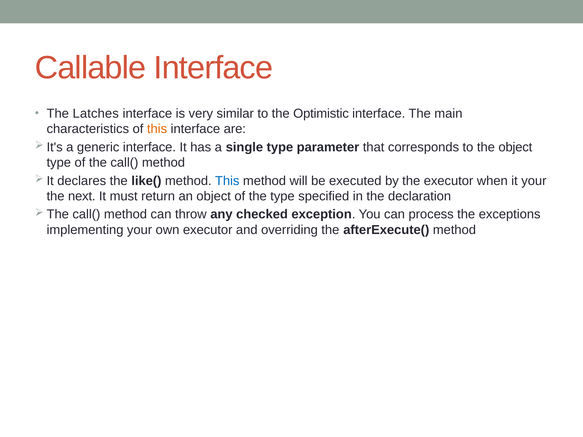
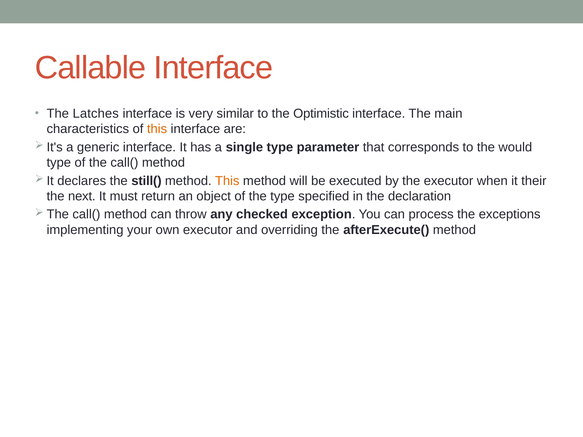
the object: object -> would (515, 147)
like(: like( -> still( (146, 181)
This colour: blue -> orange (227, 181)
it your: your -> their (534, 181)
